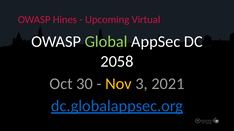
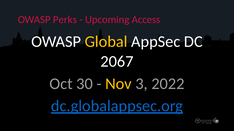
Hines: Hines -> Perks (65, 20)
Virtual: Virtual -> Access (146, 20)
Global colour: light green -> yellow (106, 42)
2058: 2058 -> 2067 (117, 62)
2021: 2021 -> 2022 (168, 84)
